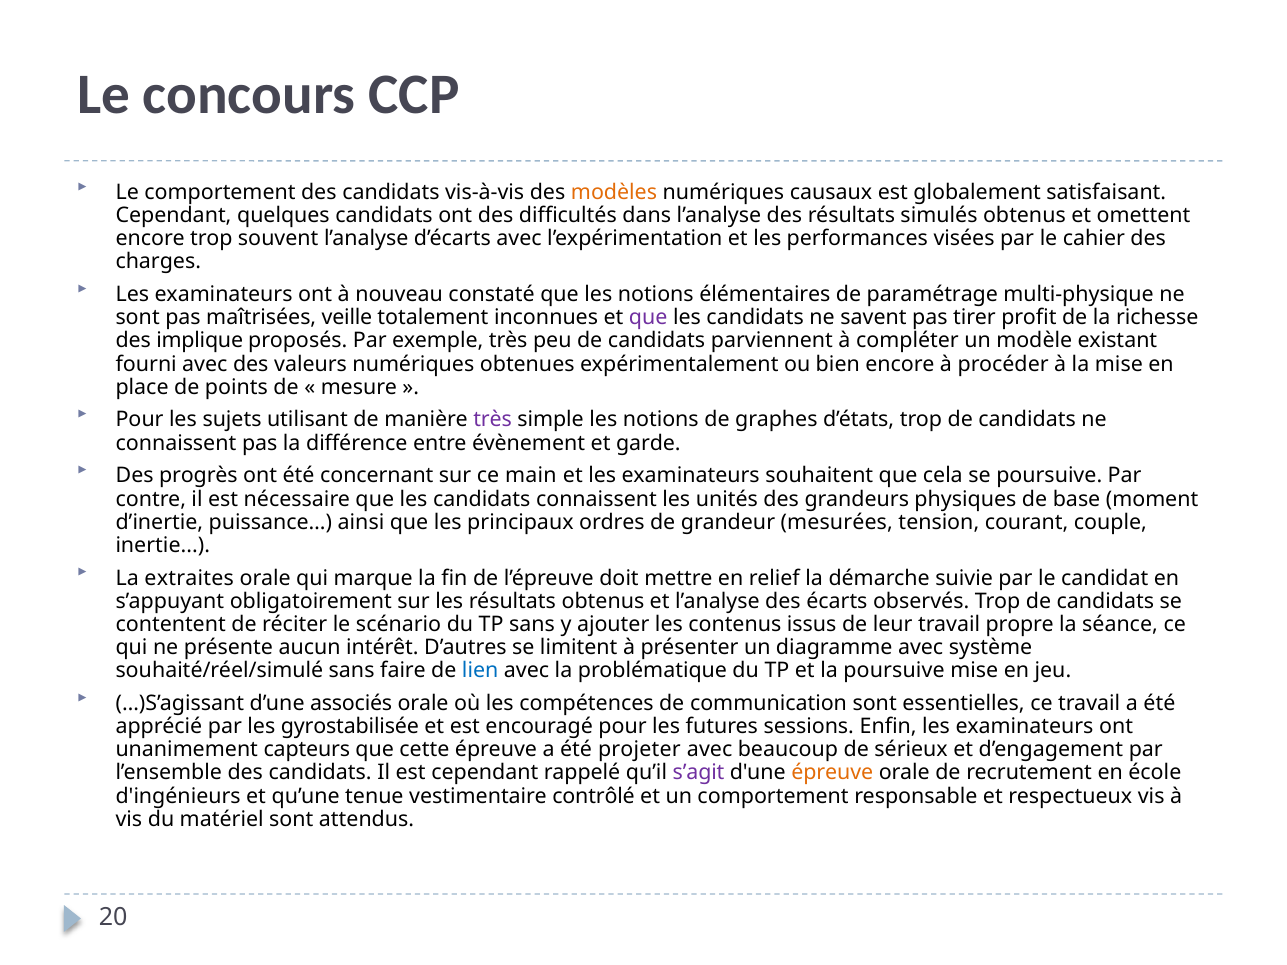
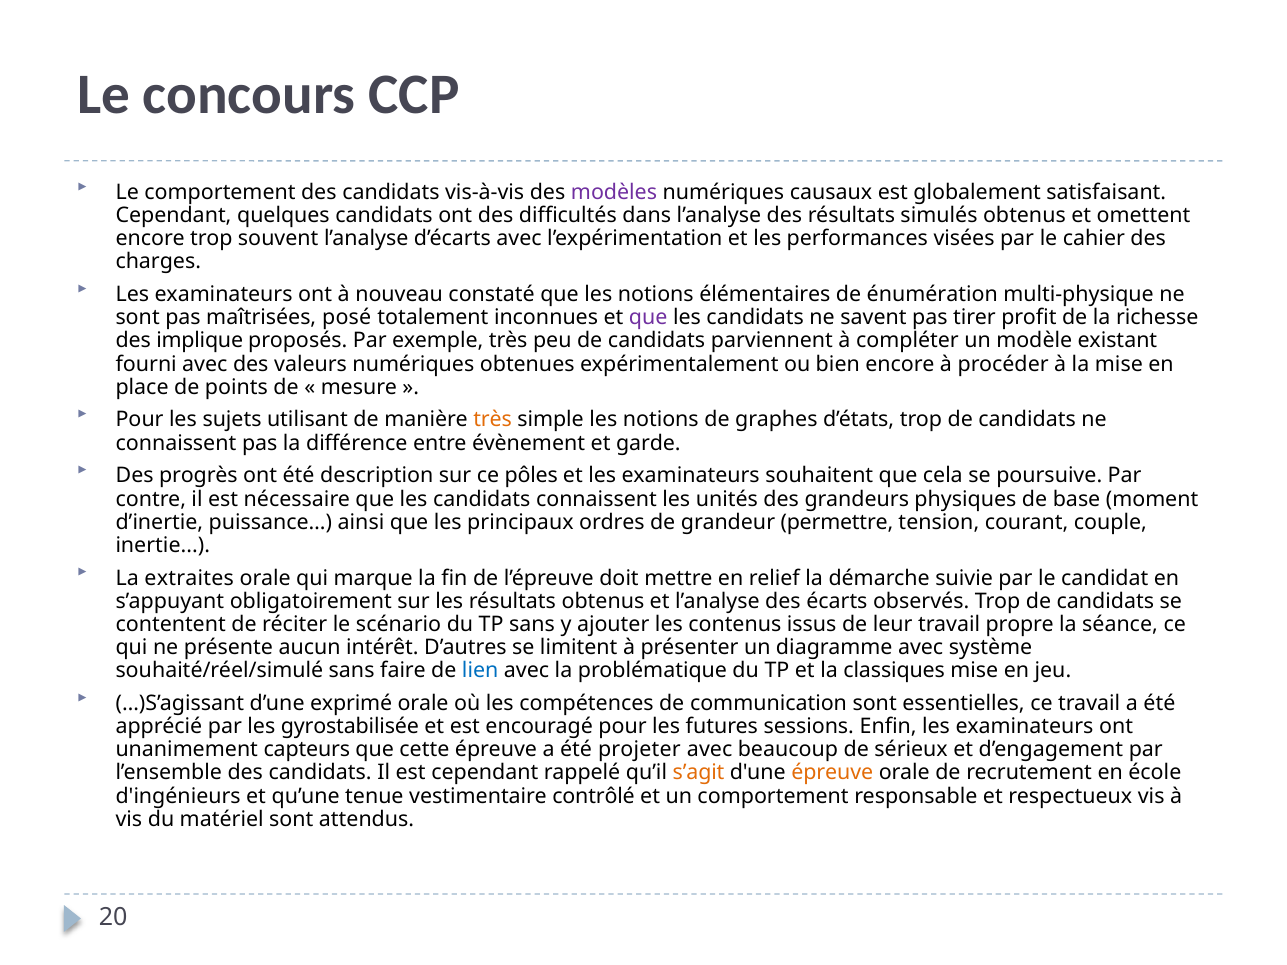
modèles colour: orange -> purple (614, 192)
paramétrage: paramétrage -> énumération (932, 295)
veille: veille -> posé (347, 318)
très colour: purple -> orange (493, 420)
concernant: concernant -> description (377, 476)
main: main -> pôles (531, 476)
mesurées: mesurées -> permettre (837, 522)
la poursuive: poursuive -> classiques (894, 671)
associés: associés -> exprimé (351, 704)
s’agit colour: purple -> orange (699, 773)
